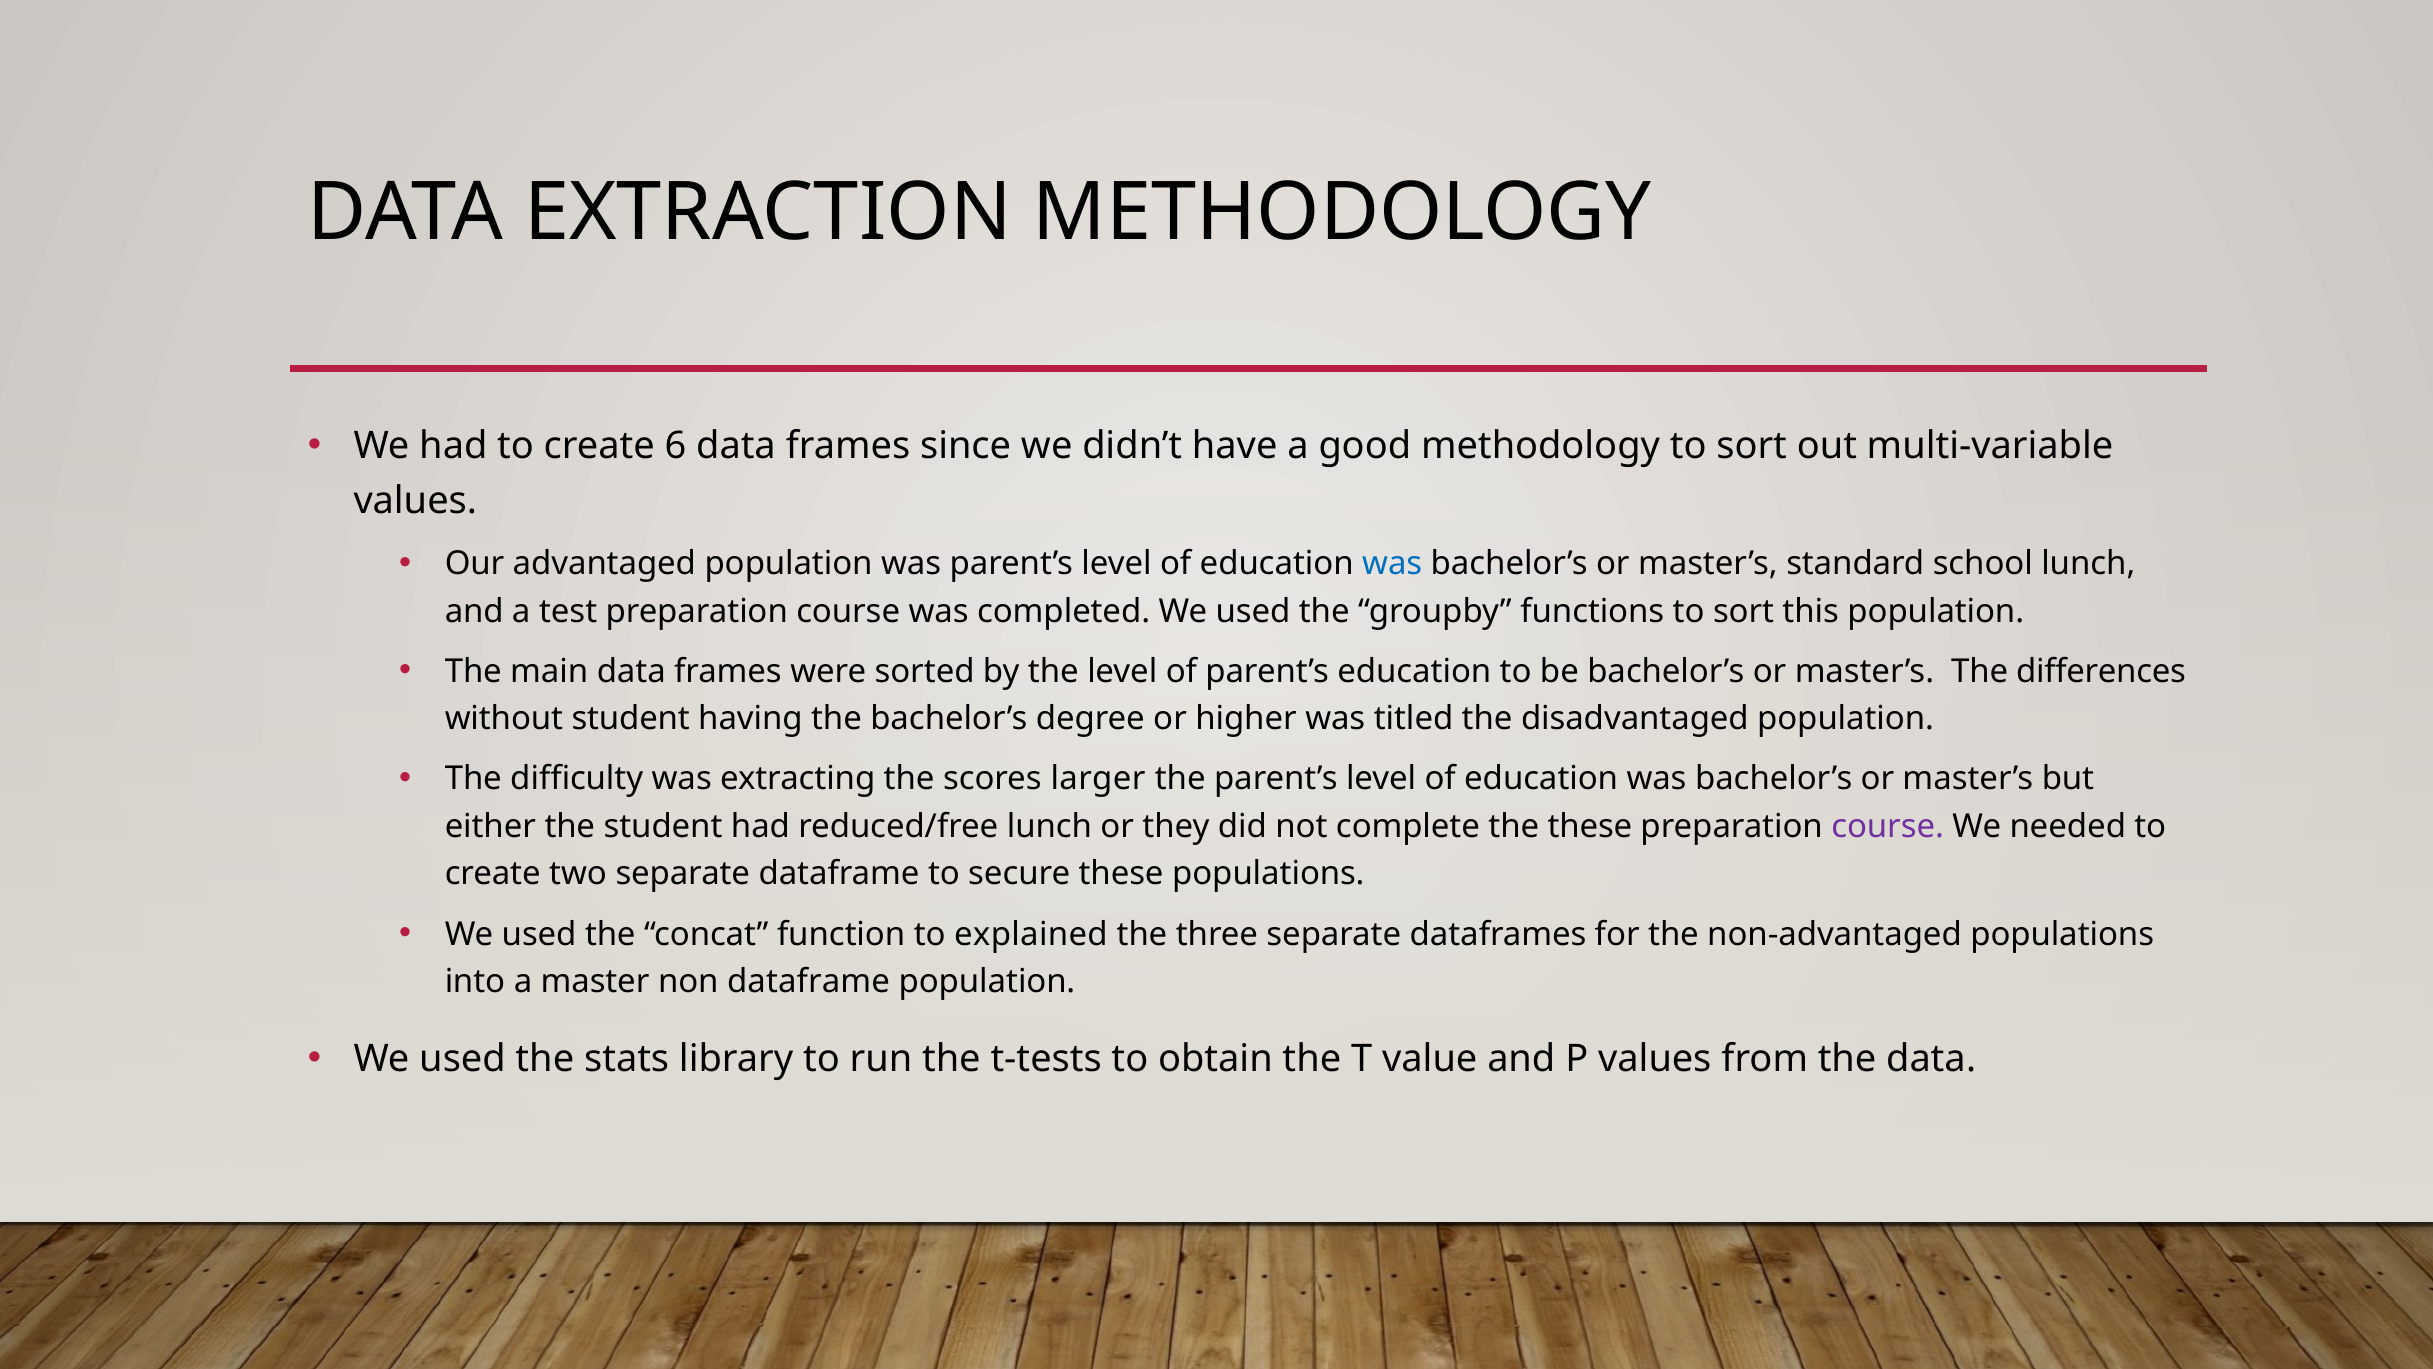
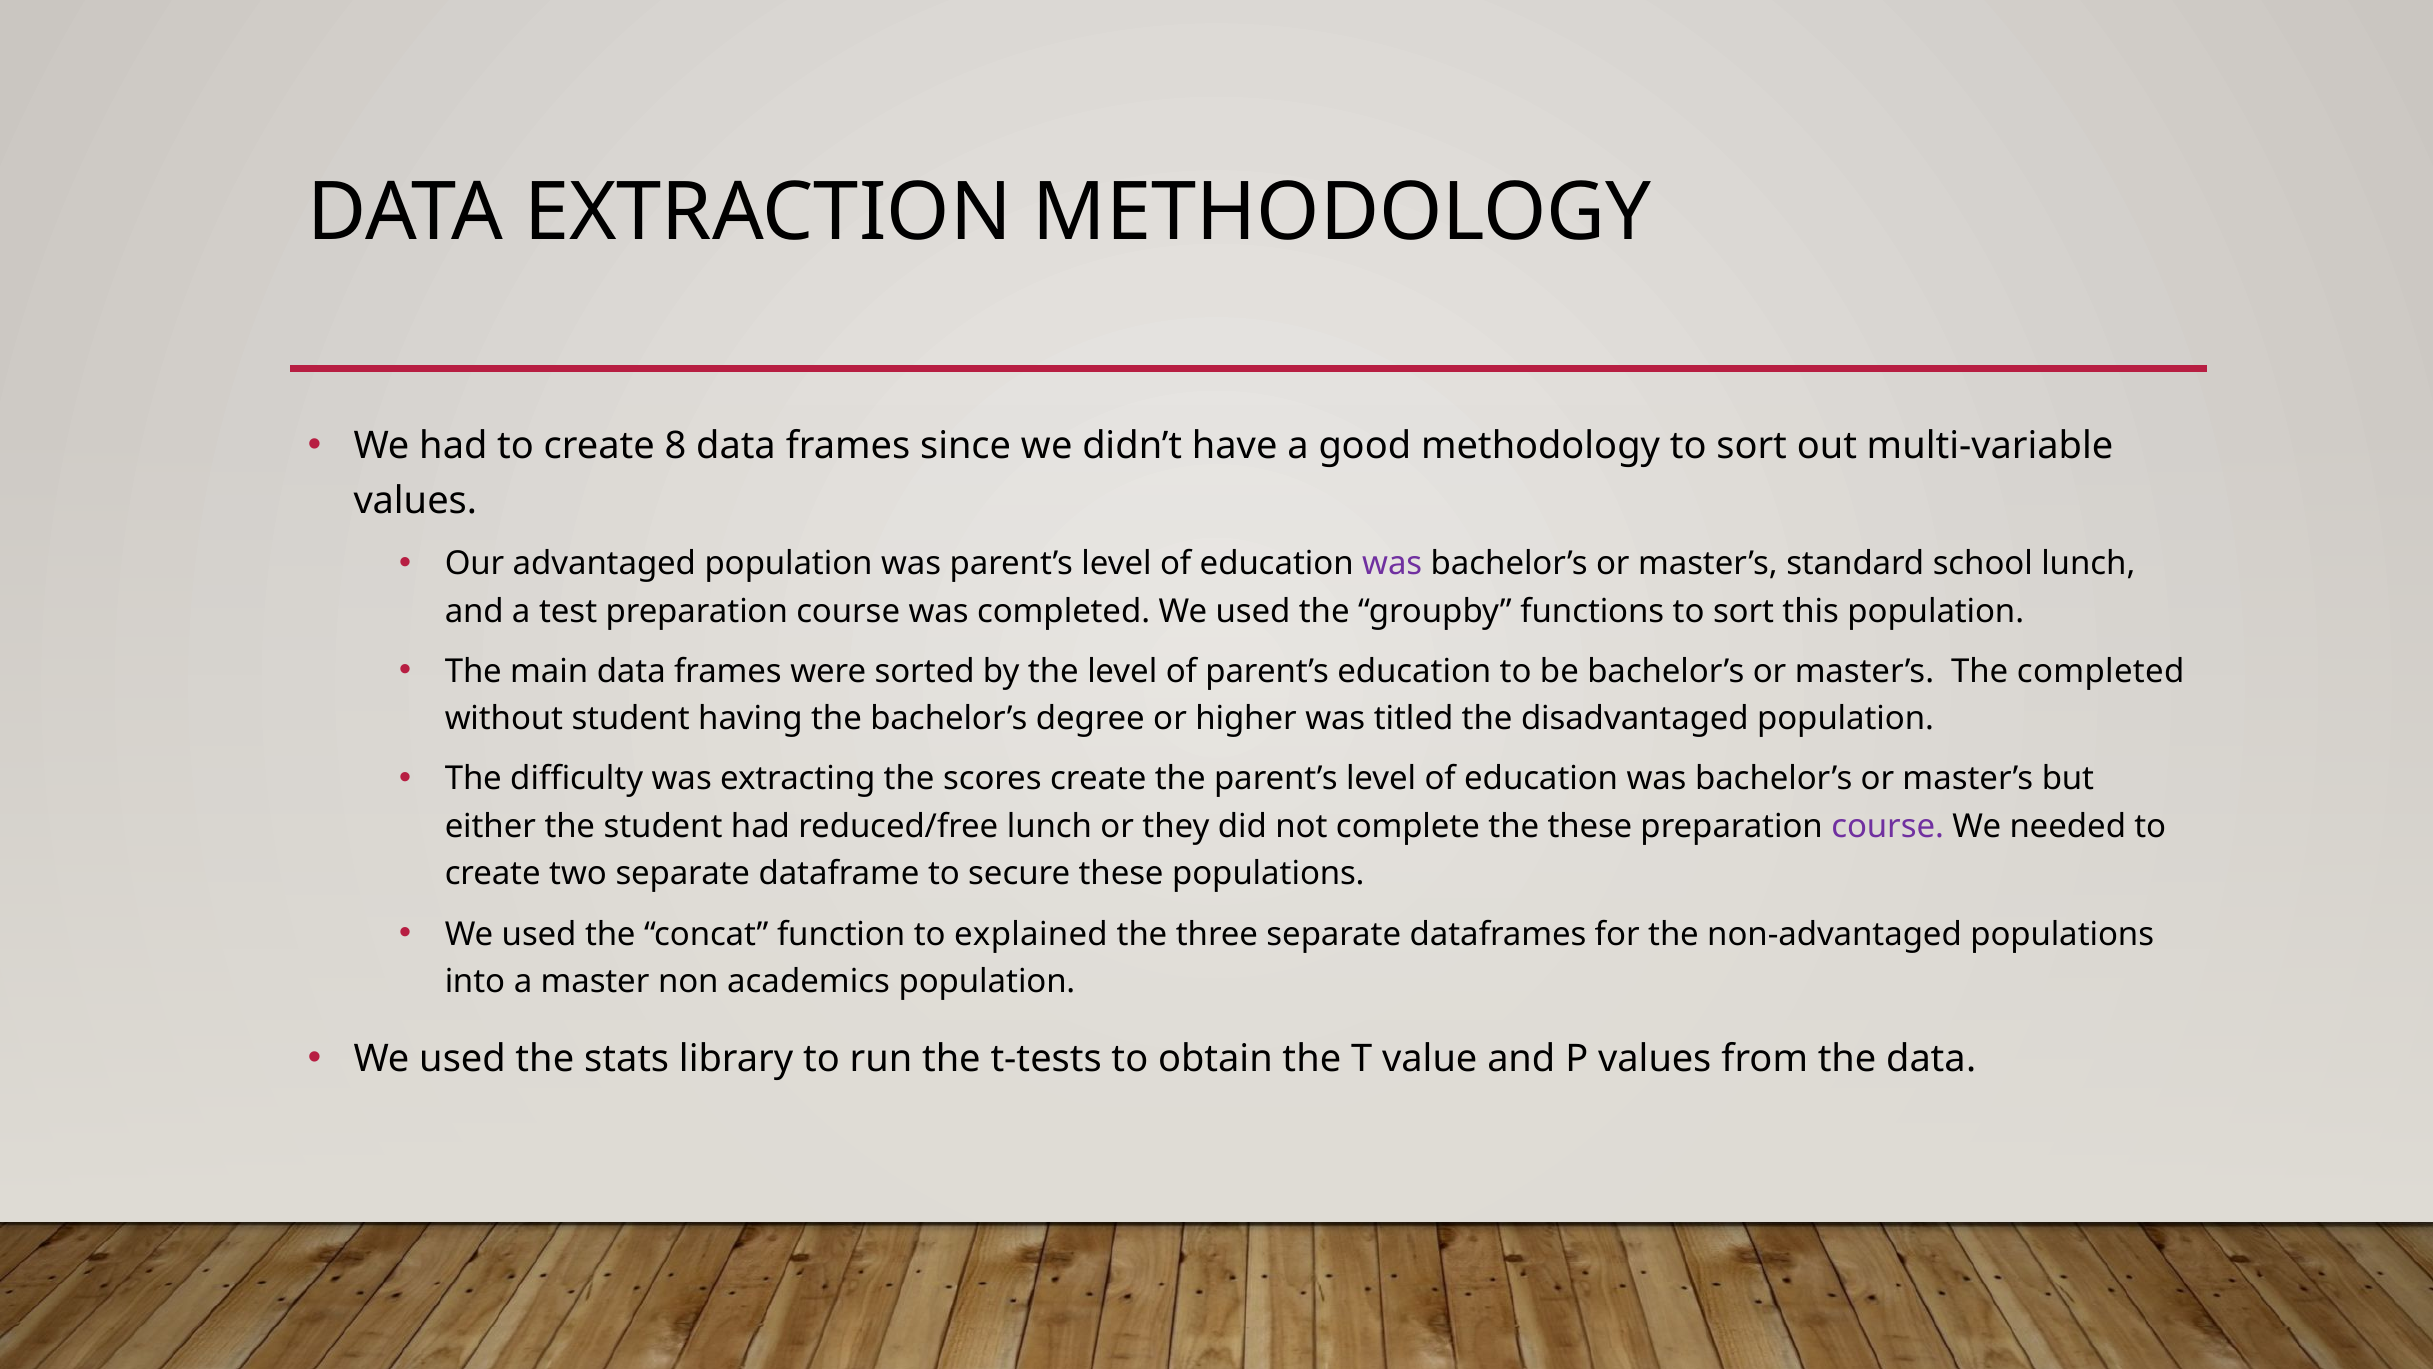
6: 6 -> 8 (675, 446)
was colour: blue -> purple (1392, 563)
The differences: differences -> completed (2101, 671)
scores larger: larger -> create (1098, 779)
non dataframe: dataframe -> academics (809, 981)
